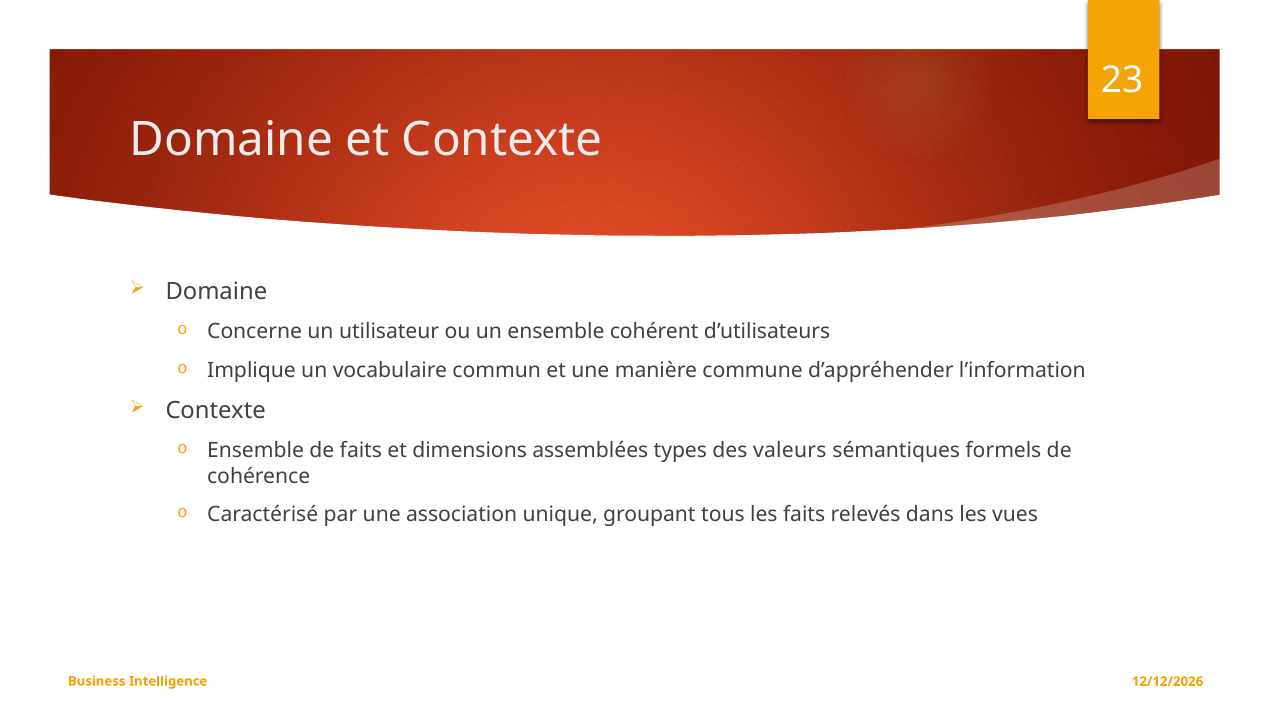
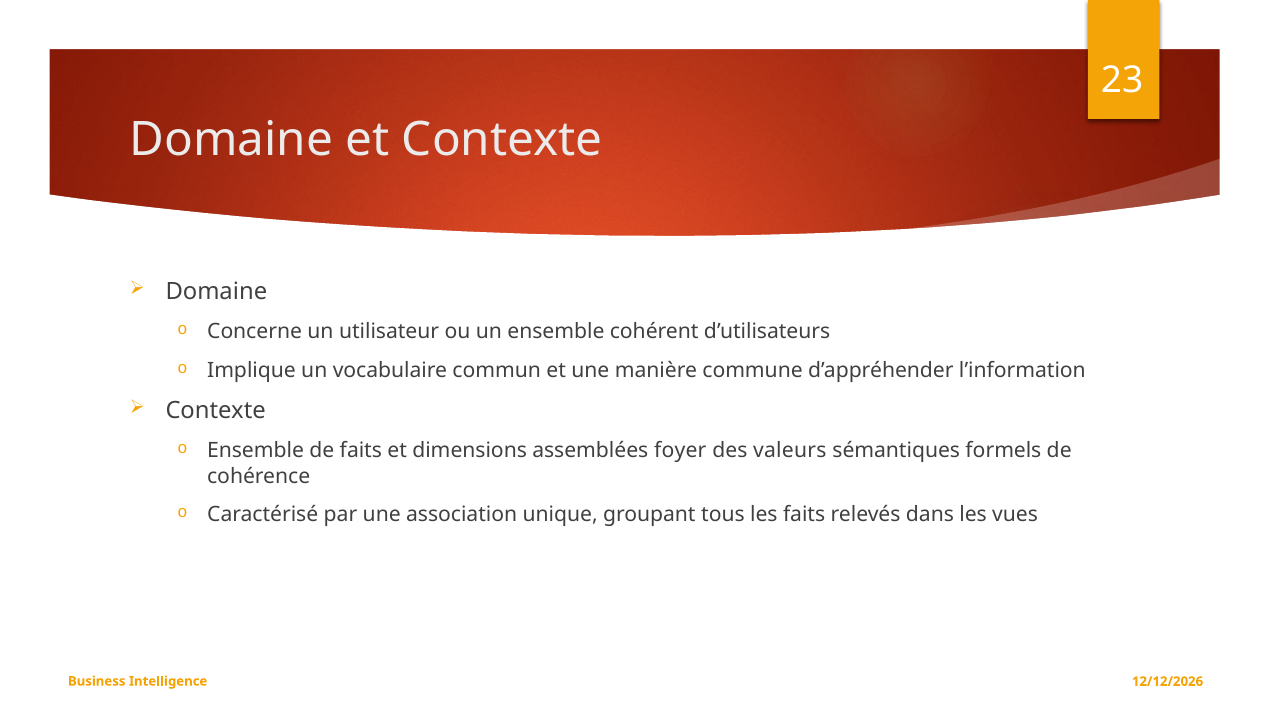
types: types -> foyer (680, 451)
